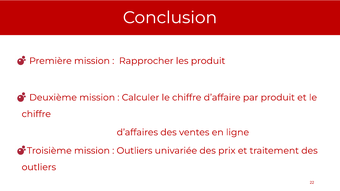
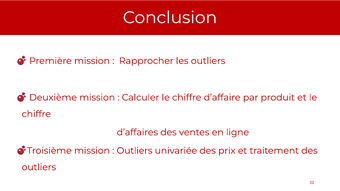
les produit: produit -> outliers (208, 61)
